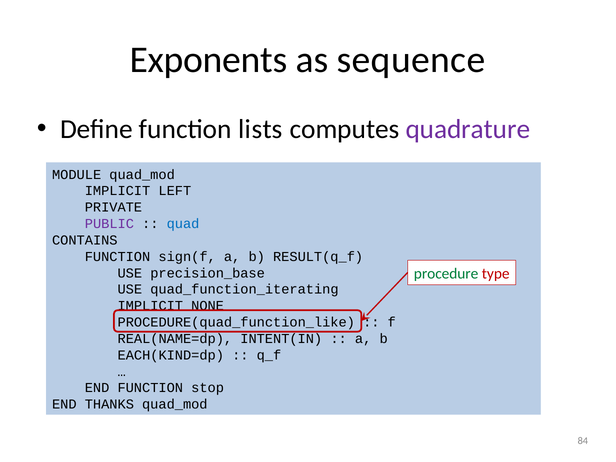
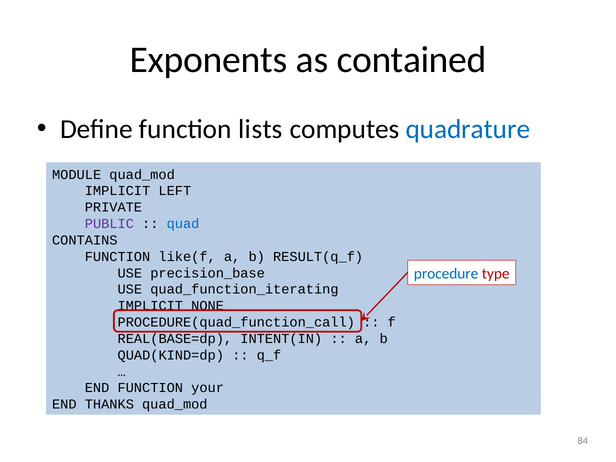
sequence: sequence -> contained (411, 60)
quadrature colour: purple -> blue (468, 129)
sign(f: sign(f -> like(f (187, 257)
procedure colour: green -> blue (446, 273)
PROCEDURE(quad_function_like: PROCEDURE(quad_function_like -> PROCEDURE(quad_function_call (236, 322)
REAL(NAME=dp: REAL(NAME=dp -> REAL(BASE=dp (175, 339)
EACH(KIND=dp: EACH(KIND=dp -> QUAD(KIND=dp (171, 355)
stop: stop -> your (208, 388)
